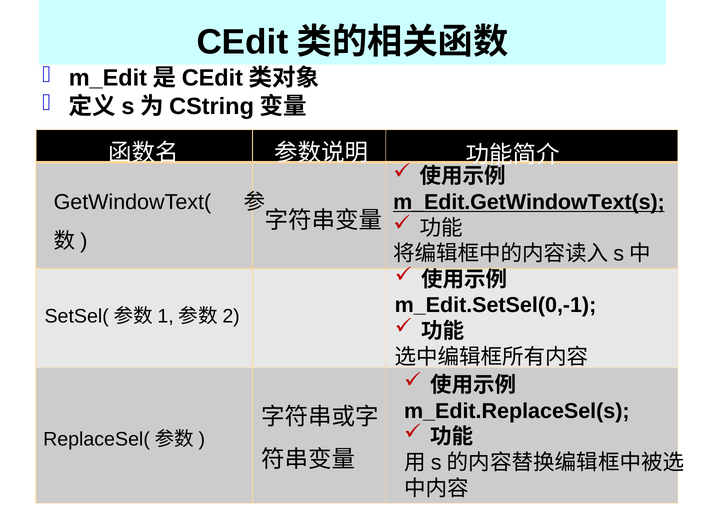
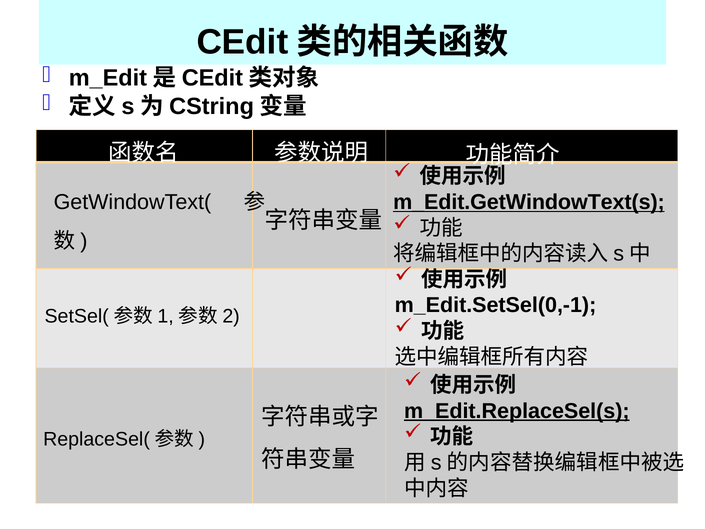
m_Edit.ReplaceSel(s underline: none -> present (517, 411)
